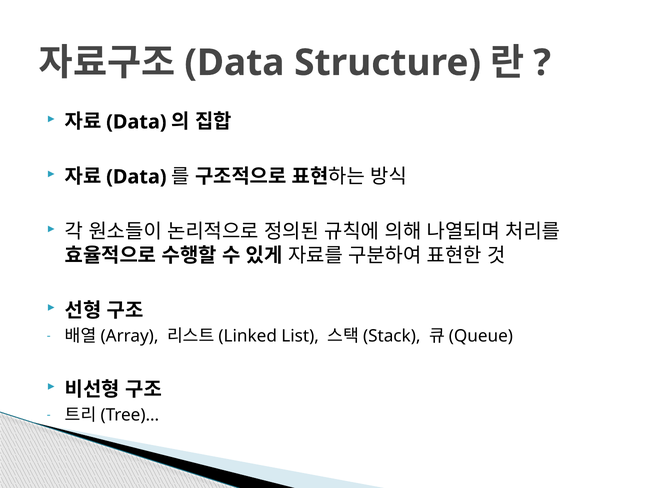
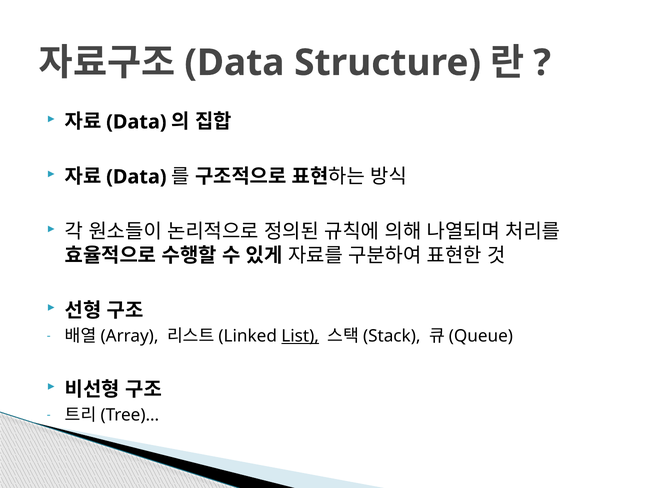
List underline: none -> present (300, 336)
